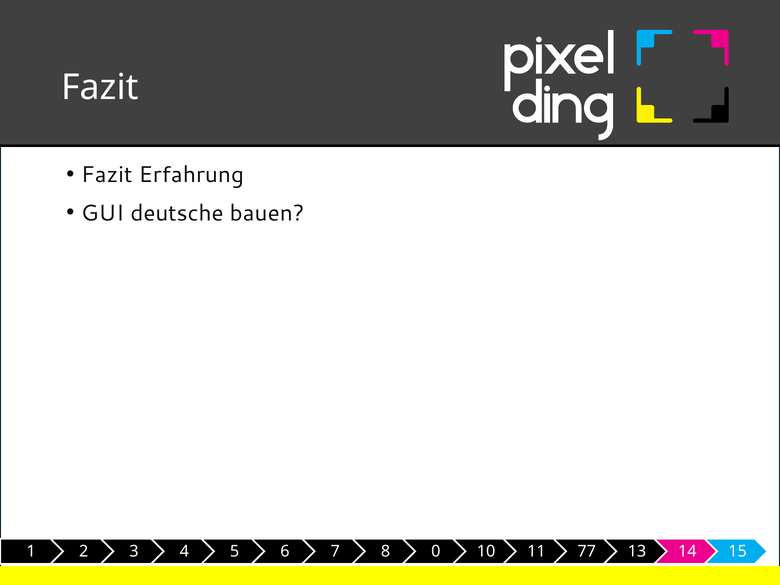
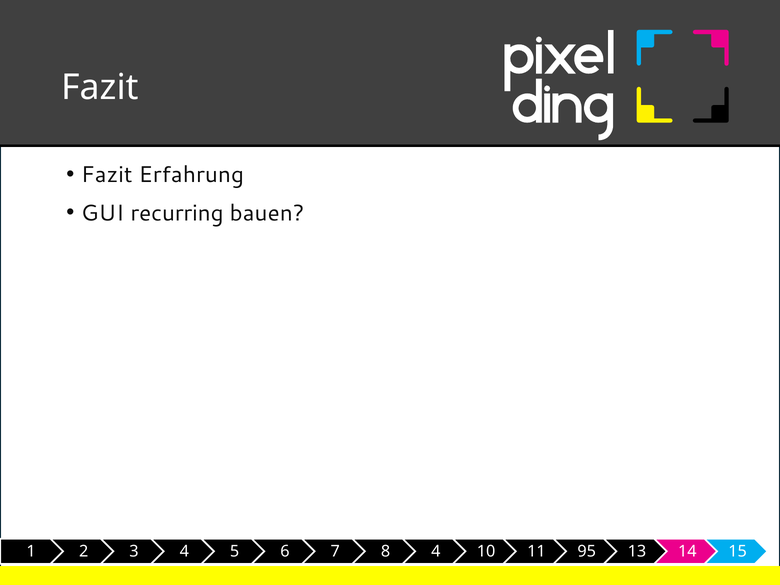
deutsche: deutsche -> recurring (177, 213)
8 0: 0 -> 4 (436, 551)
77: 77 -> 95 (587, 551)
